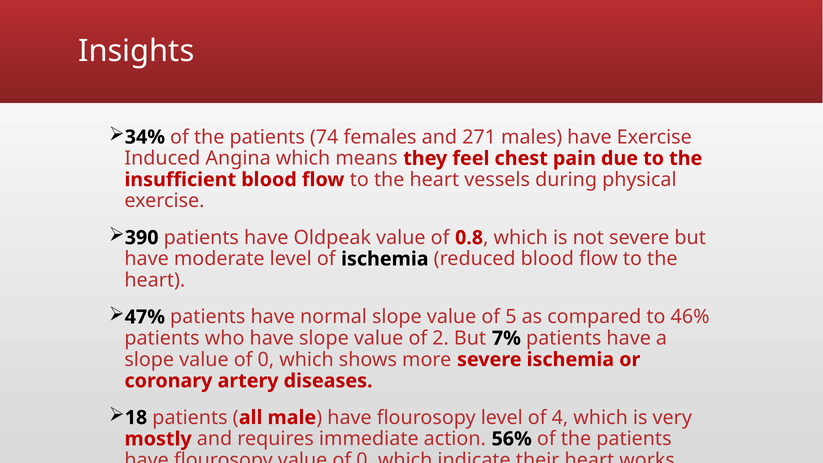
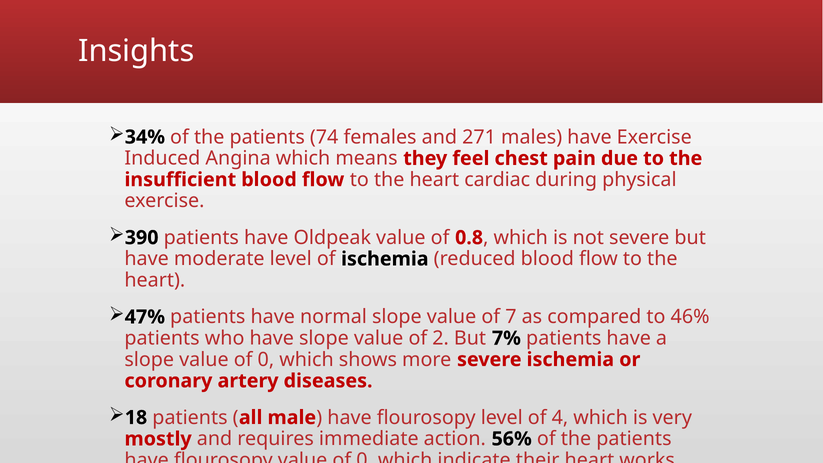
vessels: vessels -> cardiac (497, 180)
5: 5 -> 7 (511, 317)
